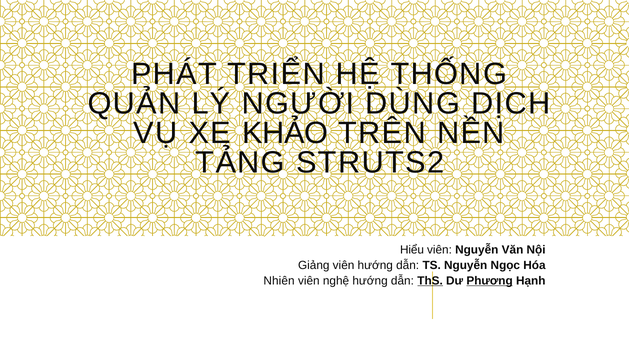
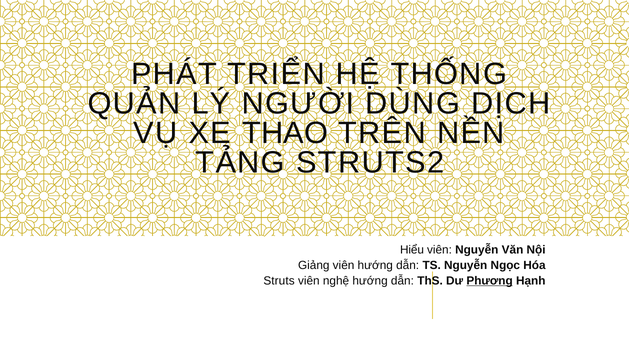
KHẢO: KHẢO -> THAO (285, 133)
Nhiên: Nhiên -> Struts (279, 280)
ThS underline: present -> none (430, 280)
